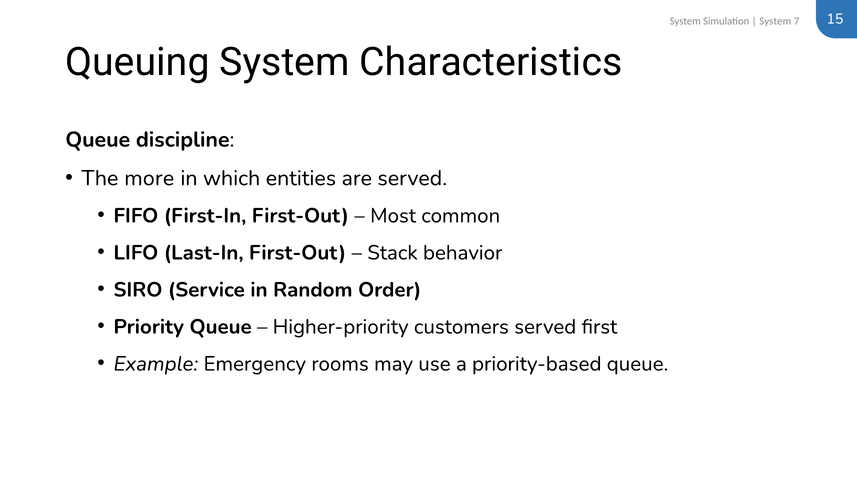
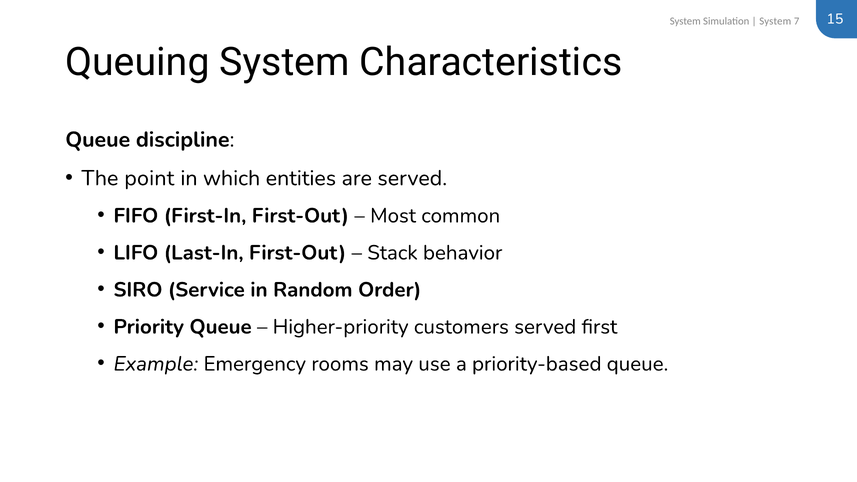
more: more -> point (149, 178)
